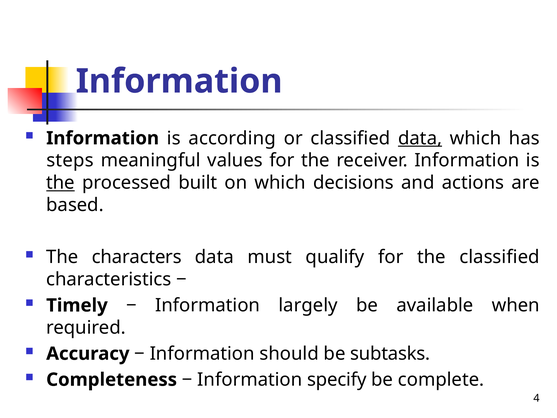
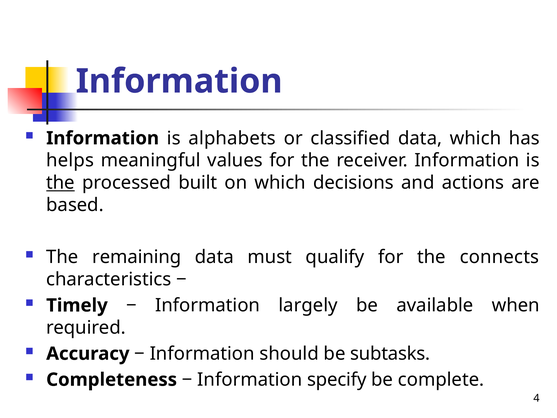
according: according -> alphabets (232, 138)
data underline: present -> none (420, 138)
steps: steps -> helps (70, 160)
characters: characters -> remaining (137, 257)
the classified: classified -> connects (499, 257)
